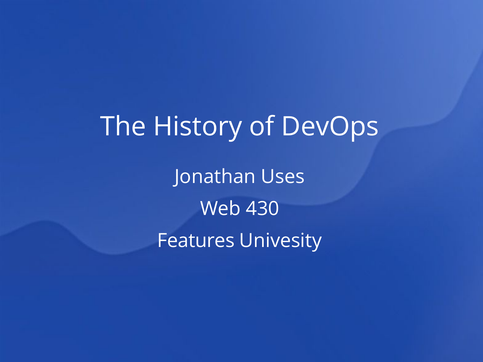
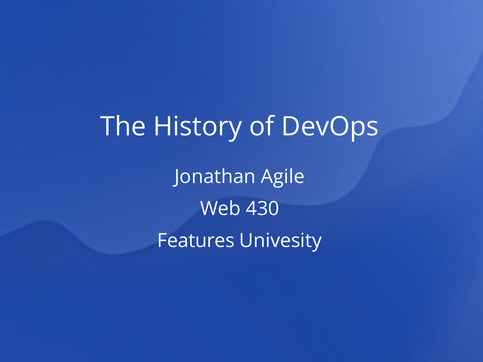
Uses: Uses -> Agile (283, 177)
